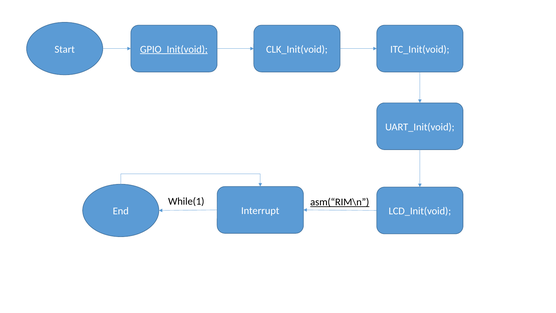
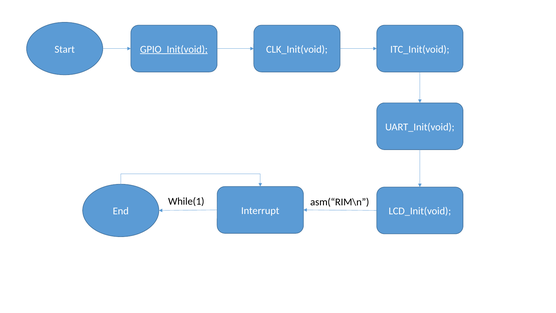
asm(“RIM\n underline: present -> none (340, 202)
